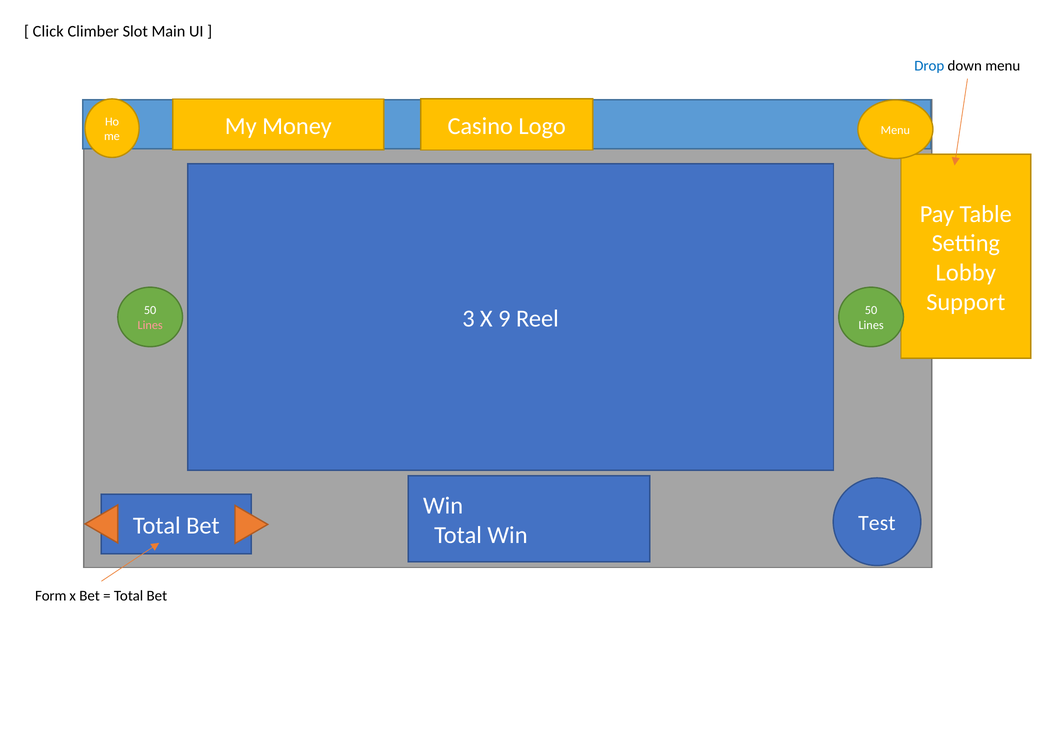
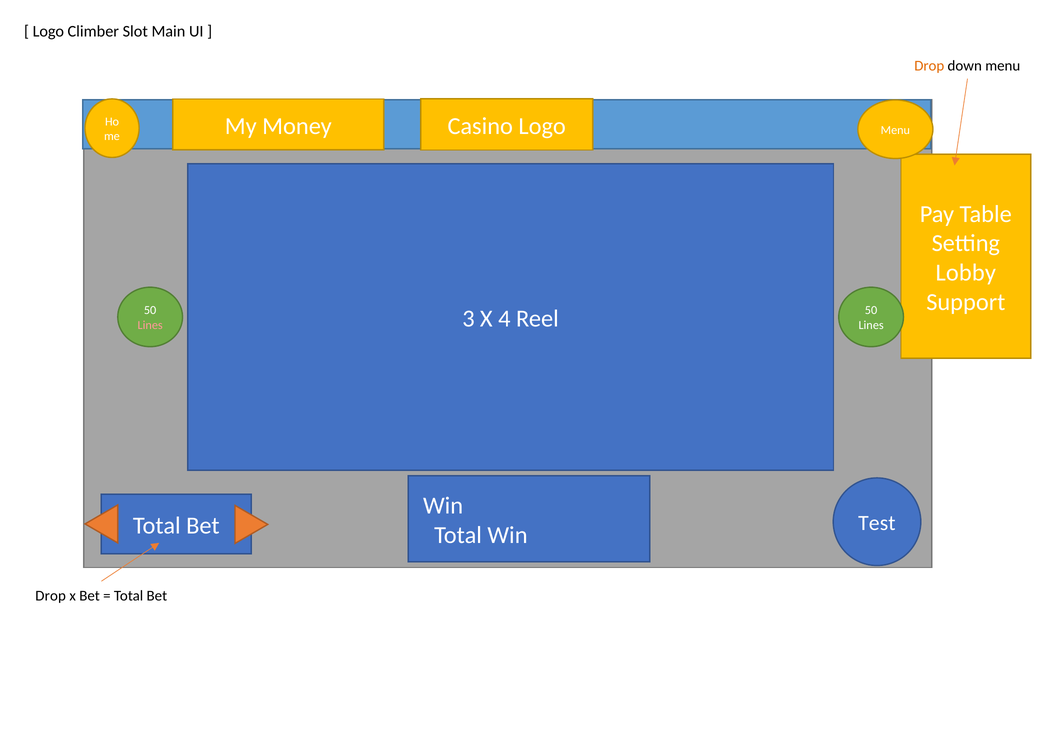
Click: Click -> Logo (48, 31)
Drop colour: blue -> orange (929, 66)
9: 9 -> 4 (504, 318)
Form: Form -> Drop (51, 596)
